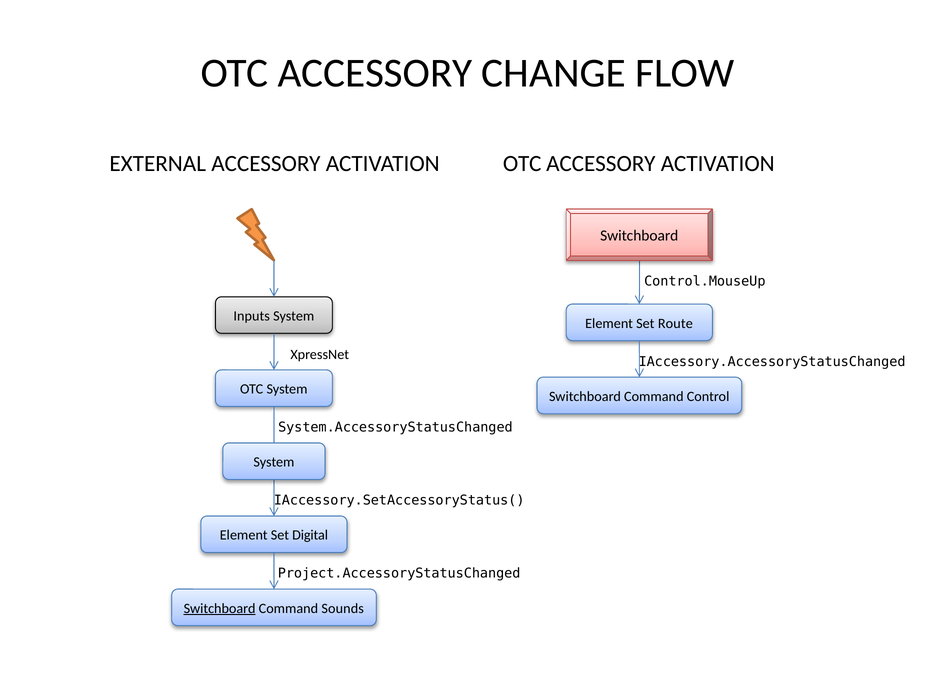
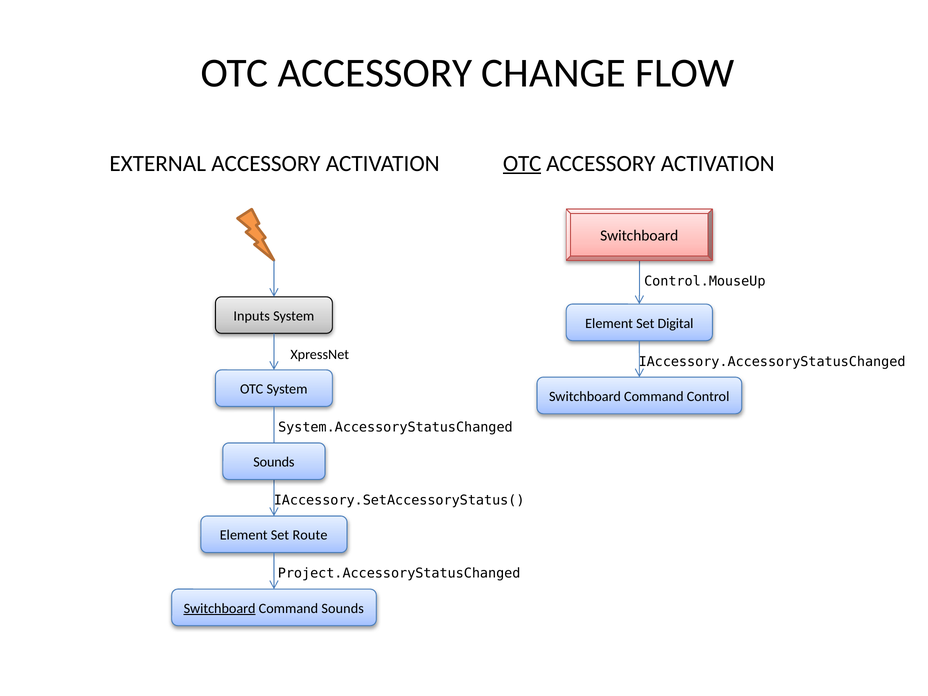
OTC underline: none -> present (522, 163)
Route: Route -> Digital (676, 323)
System: System -> Sounds (274, 462)
Digital: Digital -> Route (310, 535)
